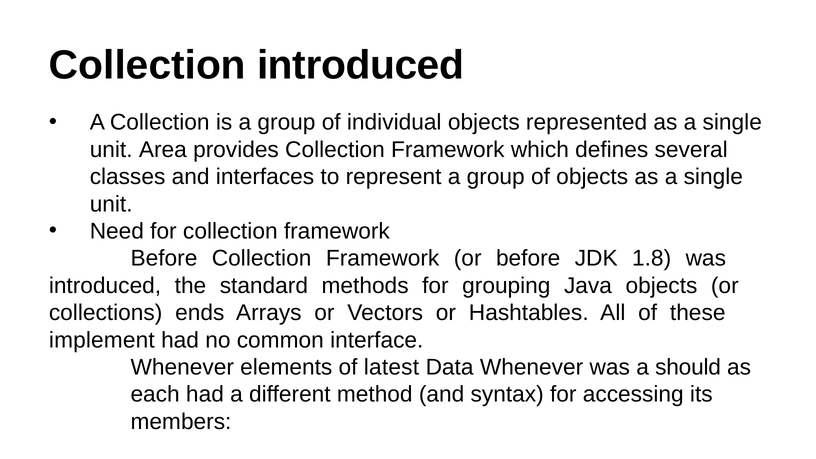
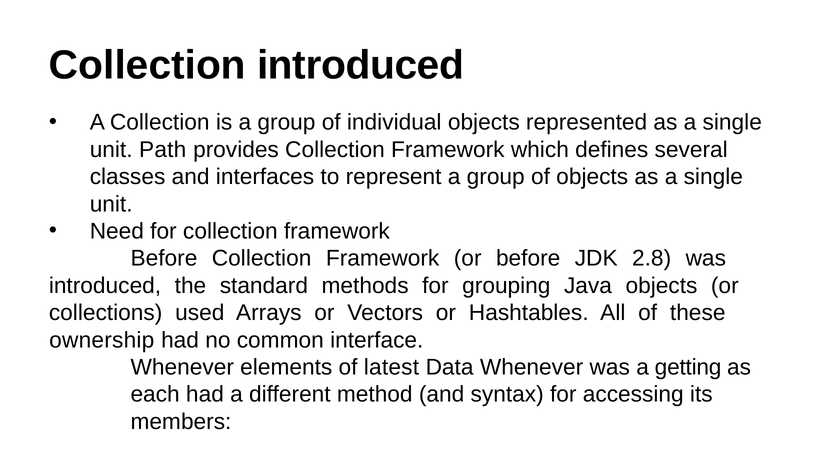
Area: Area -> Path (163, 150)
1.8: 1.8 -> 2.8 (652, 258)
ends: ends -> used (200, 313)
implement: implement -> ownership (102, 340)
should: should -> getting (688, 367)
